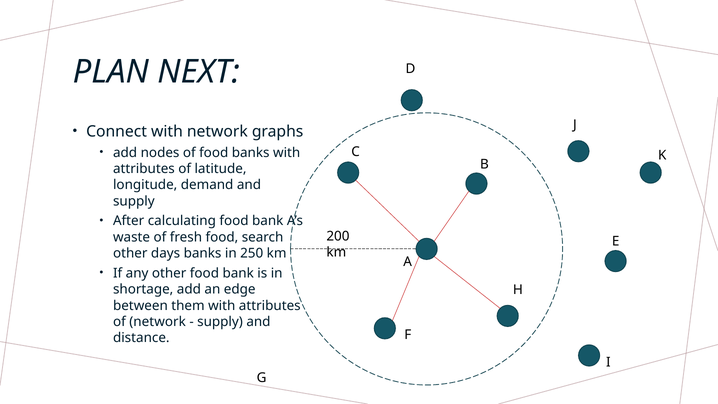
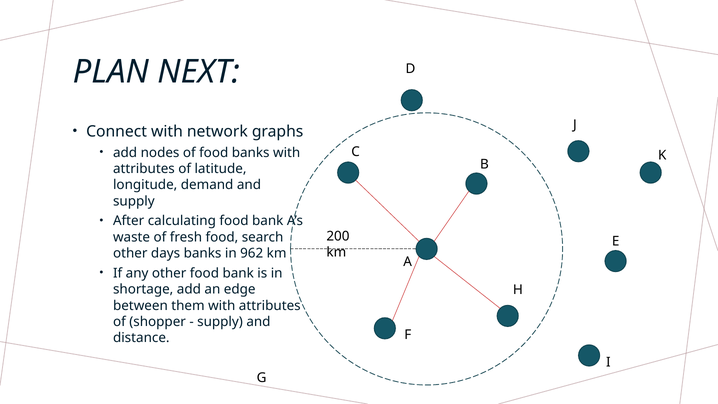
250: 250 -> 962 (252, 253)
of network: network -> shopper (158, 322)
